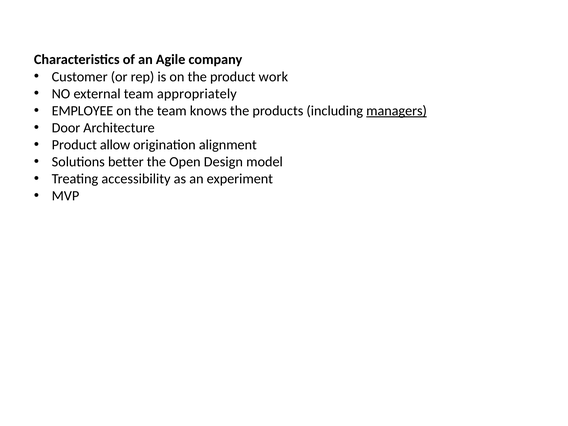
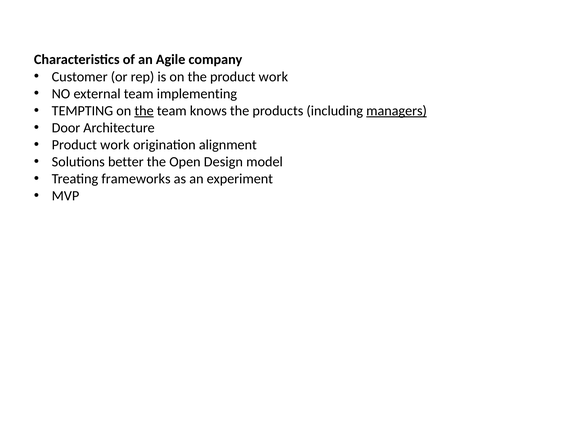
appropriately: appropriately -> implementing (197, 94)
EMPLOYEE: EMPLOYEE -> TEMPTING (82, 111)
the underline: none -> present (144, 111)
allow: allow -> work (115, 145)
accessibility: accessibility -> frameworks (136, 179)
